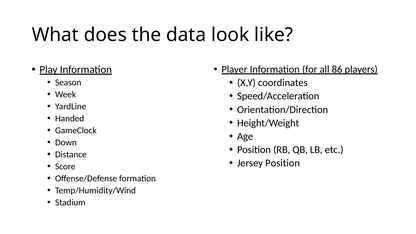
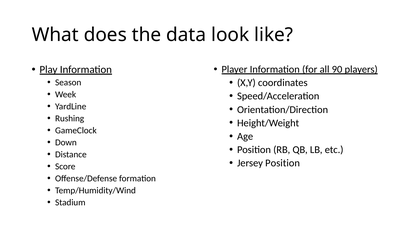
86: 86 -> 90 (337, 69)
Handed: Handed -> Rushing (70, 119)
